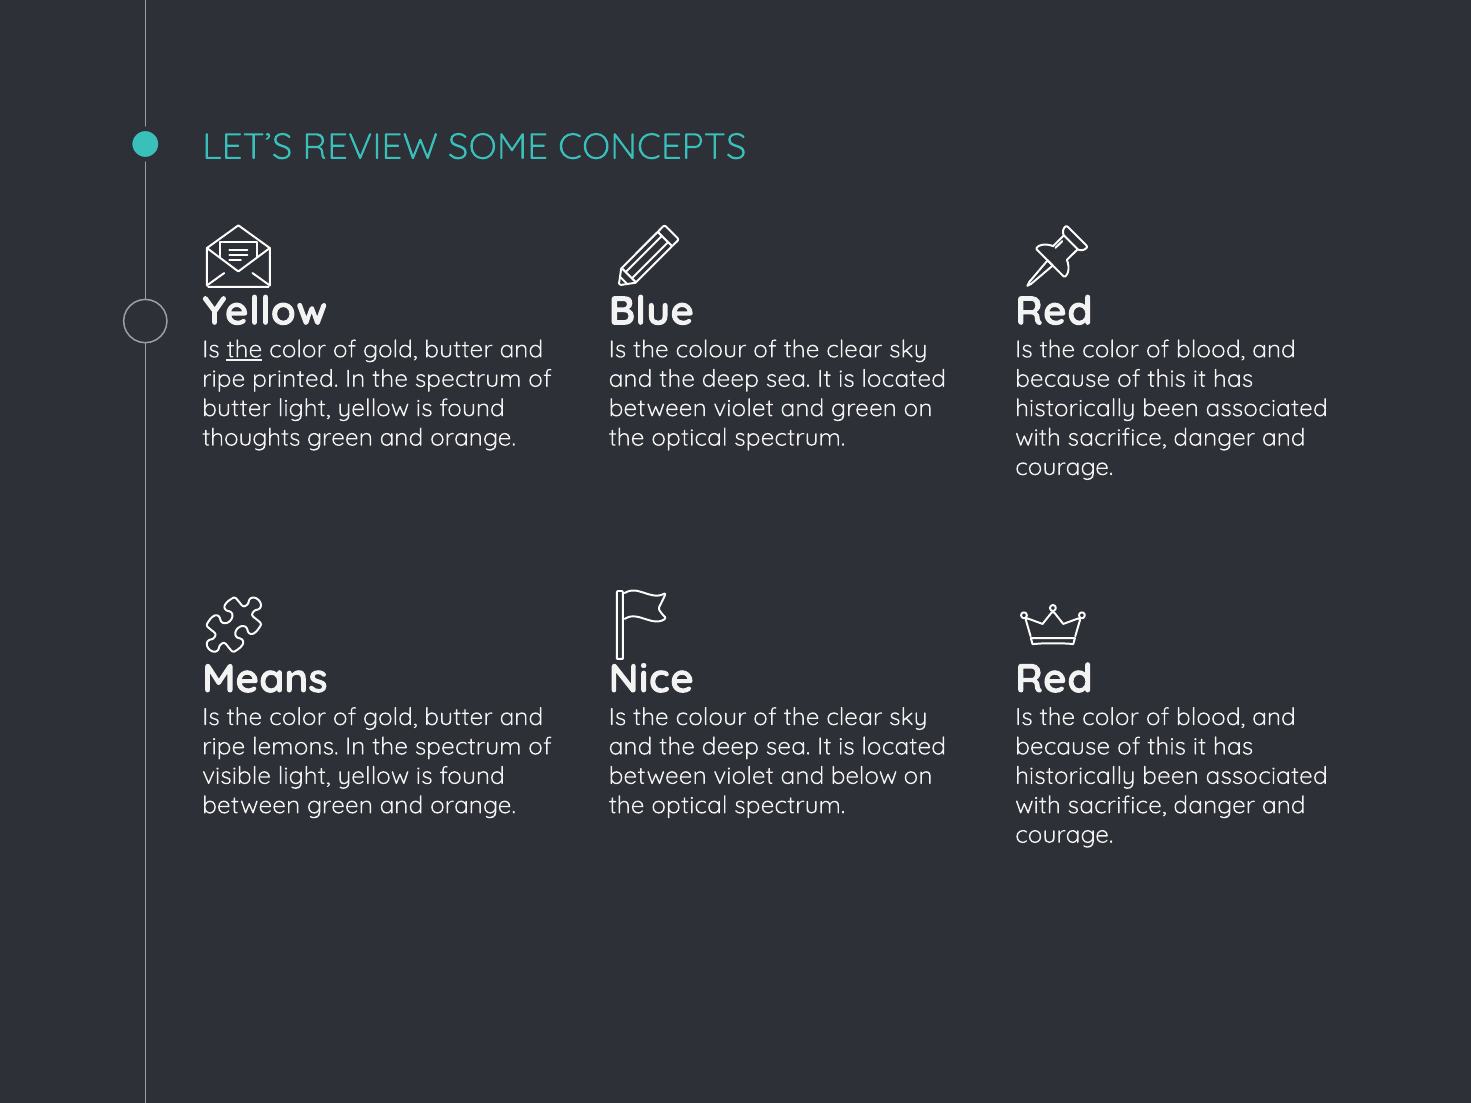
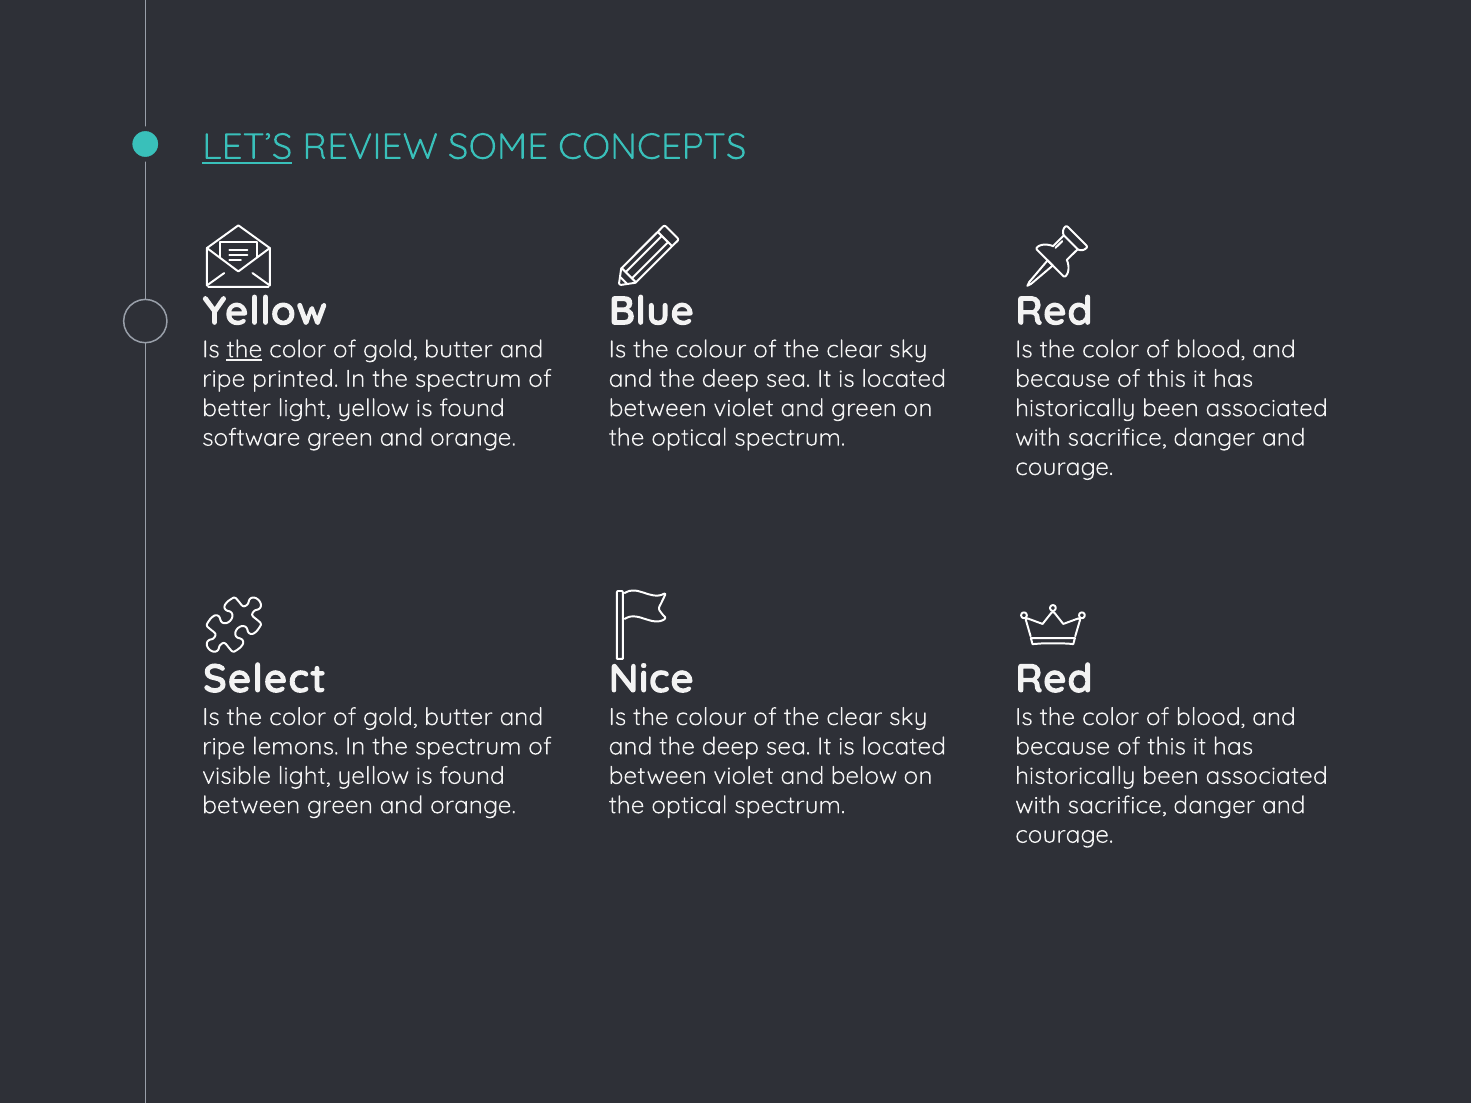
LET’S underline: none -> present (247, 147)
butter: butter -> better (237, 408)
thoughts: thoughts -> software (251, 438)
Means: Means -> Select (265, 679)
